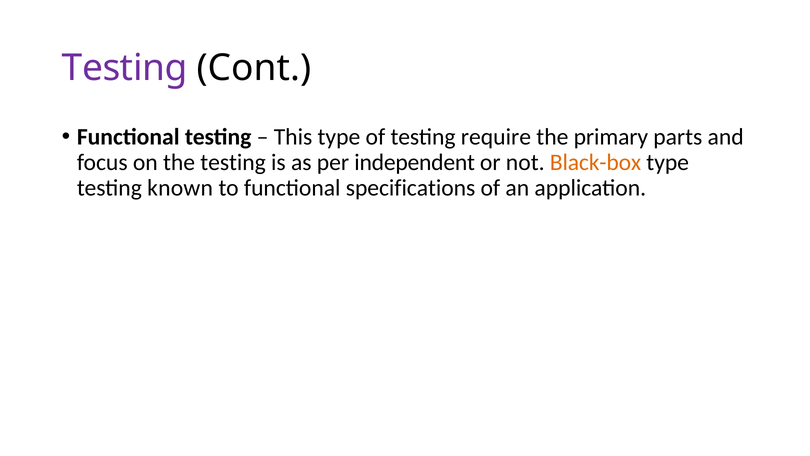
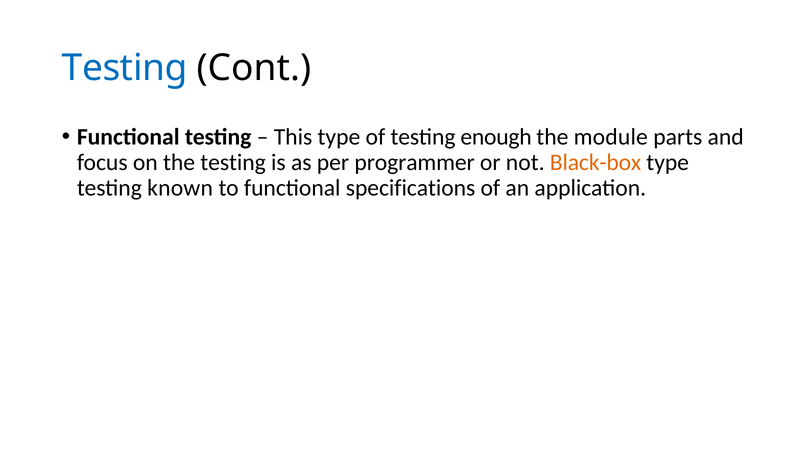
Testing colour: purple -> blue (125, 68)
require: require -> enough (496, 137)
primary: primary -> module (611, 137)
independent: independent -> programmer (415, 162)
